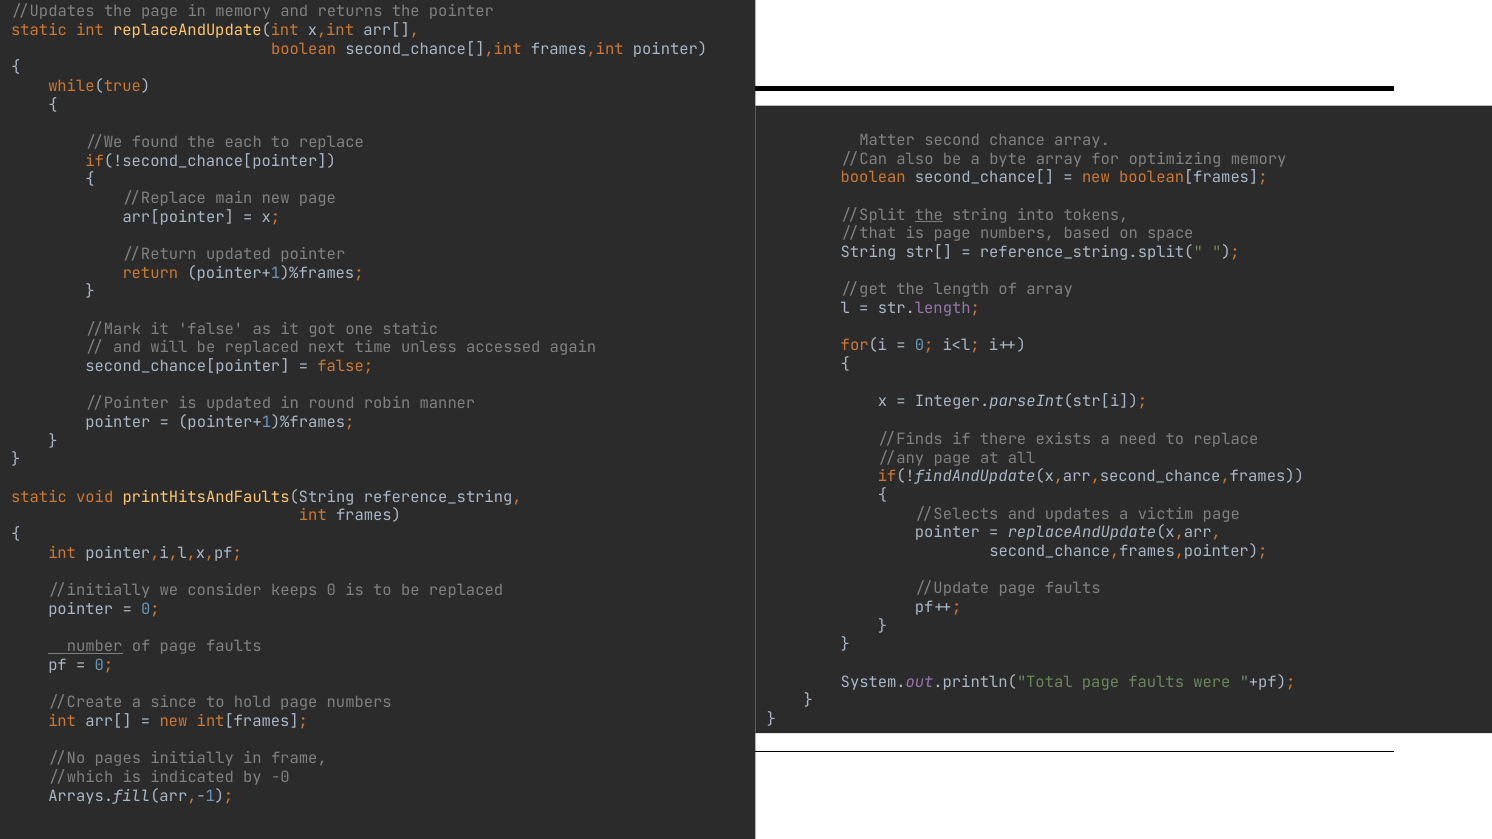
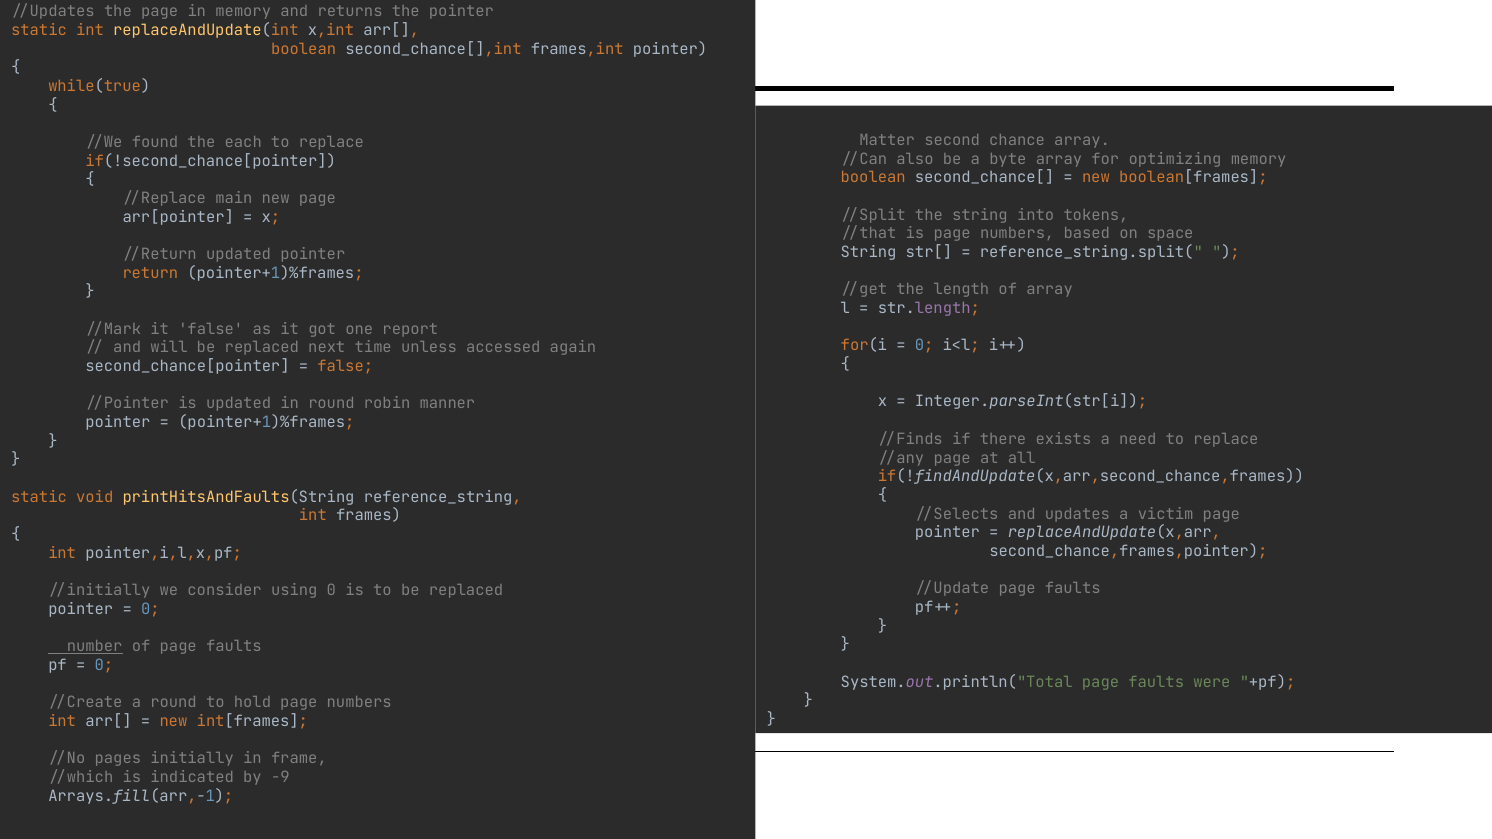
the underline: present -> none (929, 215)
one static: static -> report (410, 329)
keeps: keeps -> using (294, 591)
a since: since -> round (174, 703)
-0: -0 -> -9 (280, 777)
